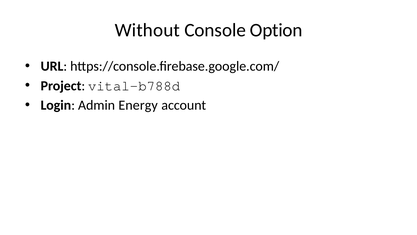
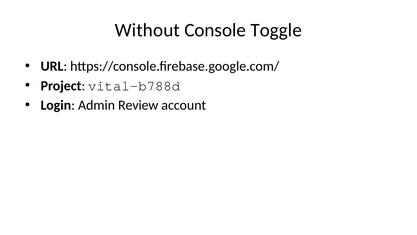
Option: Option -> Toggle (276, 30)
Energy: Energy -> Review (138, 105)
